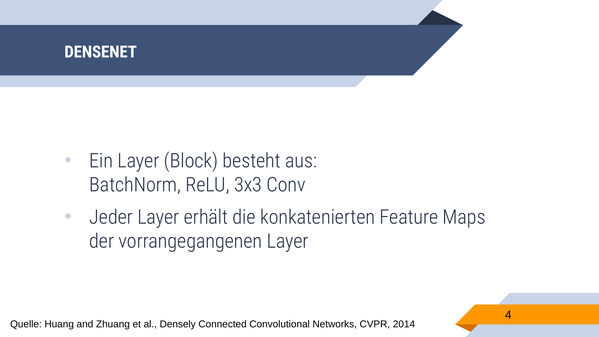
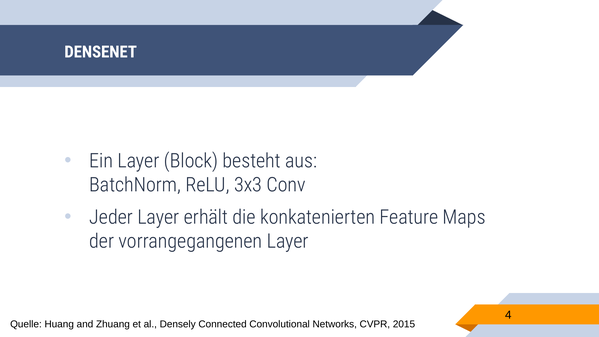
2014: 2014 -> 2015 (404, 324)
